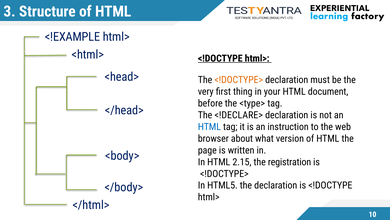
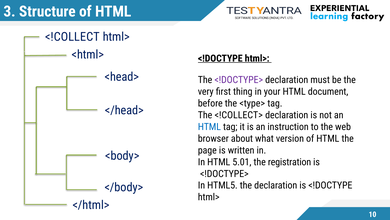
<!EXAMPLE: <!EXAMPLE -> <!COLLECT (72, 37)
<!DOCTYPE> colour: orange -> purple (239, 80)
<!DECLARE>: <!DECLARE> -> <!COLLECT> (239, 115)
2.15: 2.15 -> 5.01 (242, 162)
